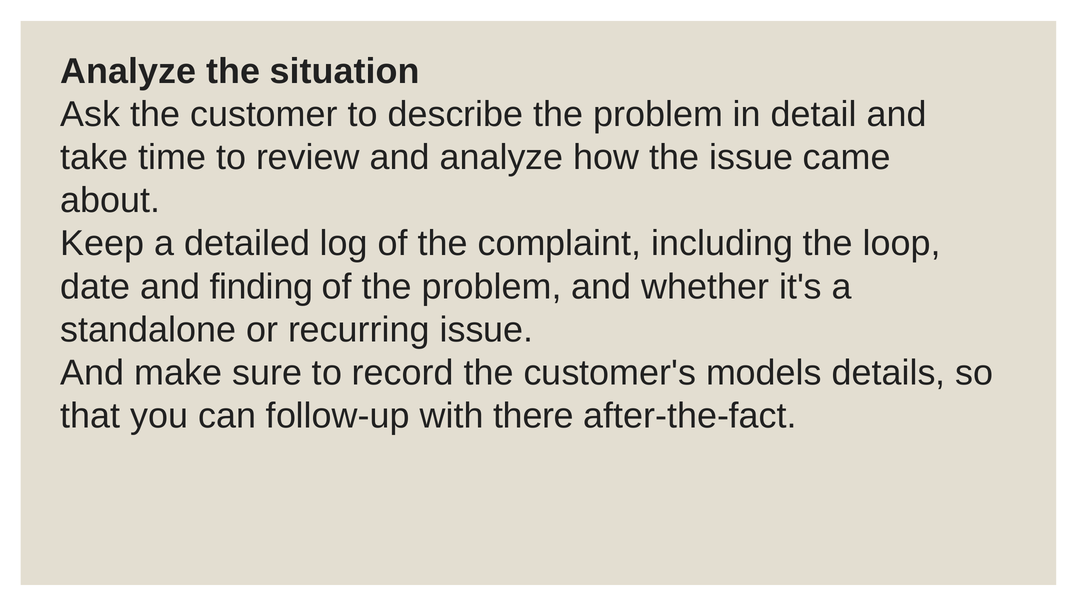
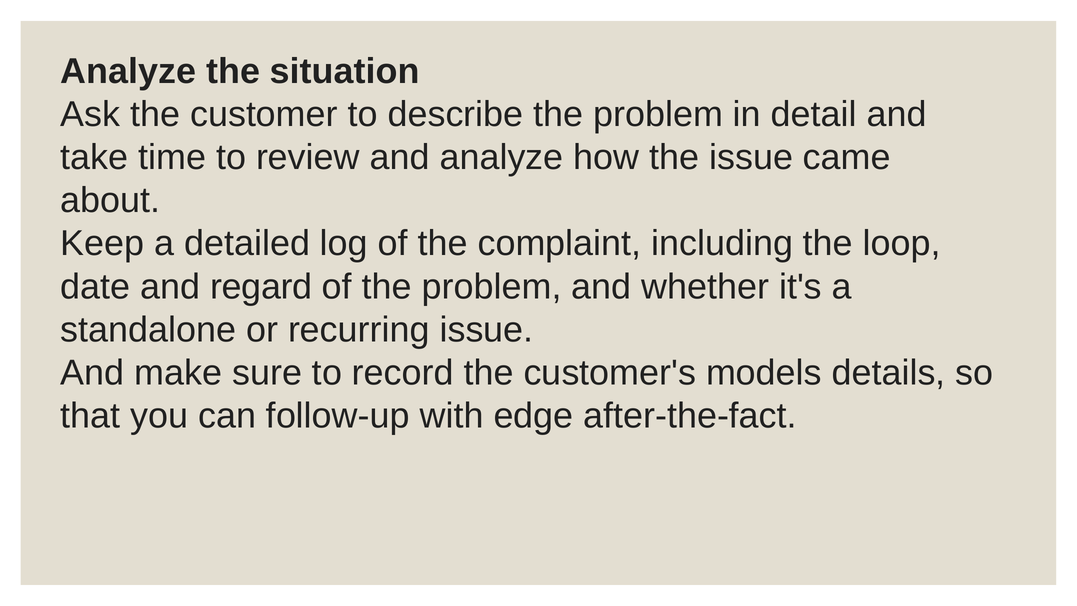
finding: finding -> regard (261, 287)
there: there -> edge (533, 416)
